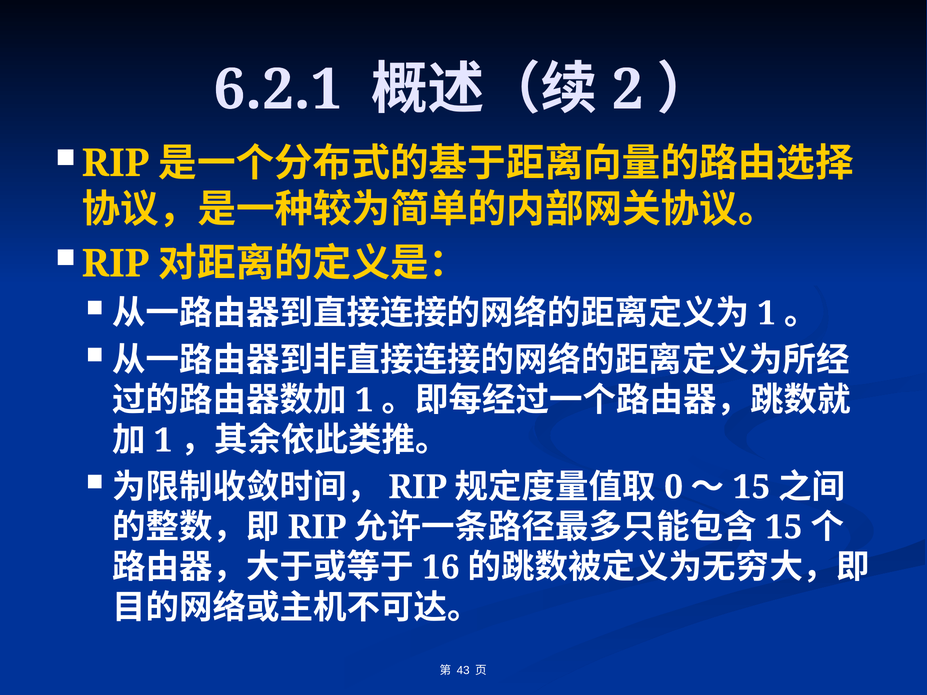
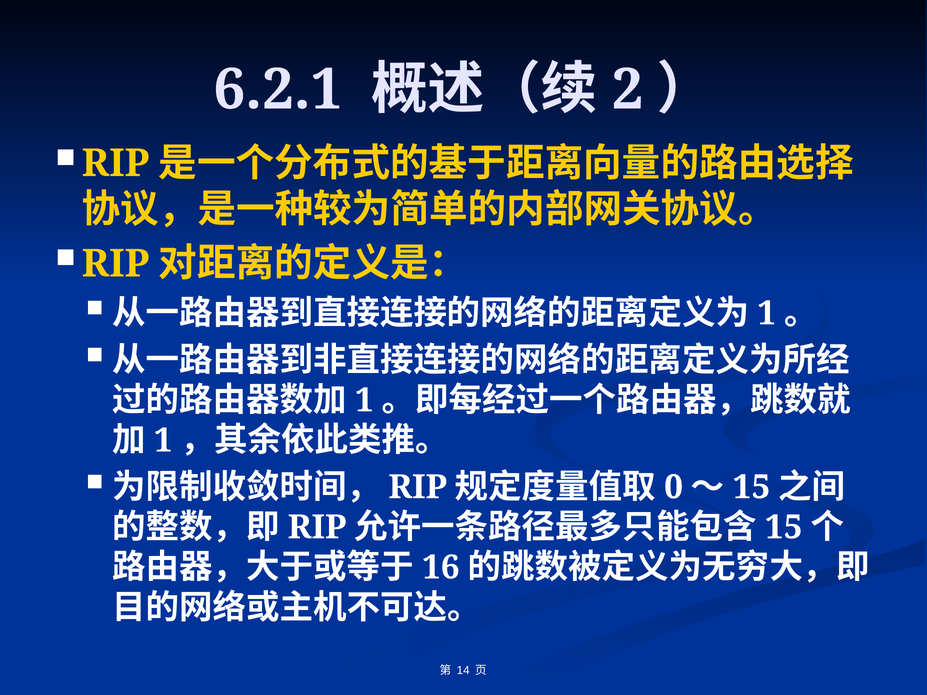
43: 43 -> 14 (463, 671)
